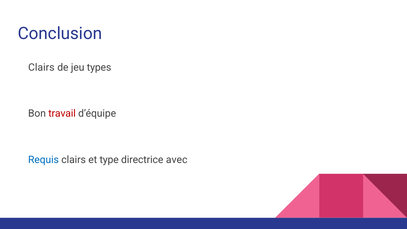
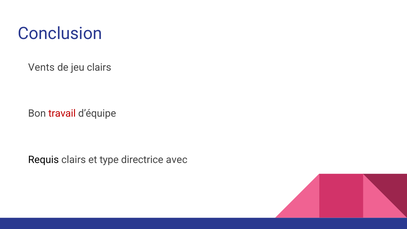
Clairs: Clairs -> Vents (41, 67)
jeu types: types -> clairs (99, 67)
Requis colour: blue -> black (43, 160)
